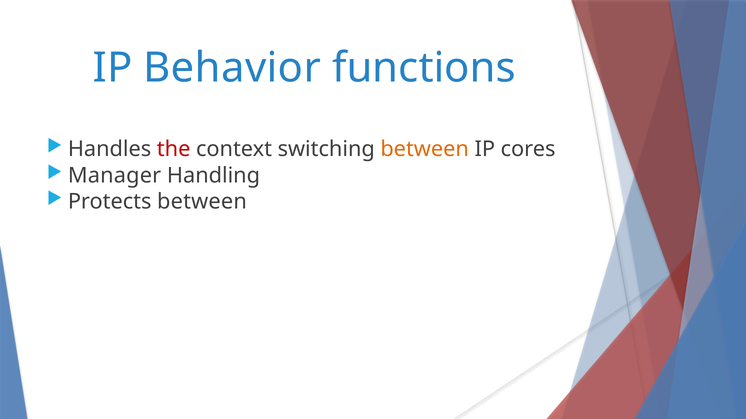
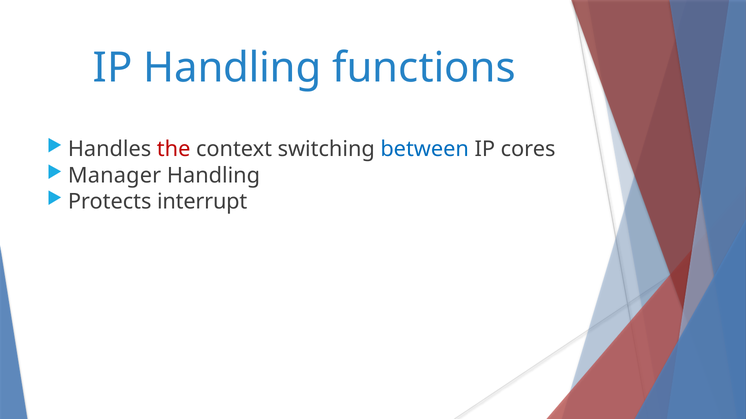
IP Behavior: Behavior -> Handling (232, 68)
between colour: orange -> blue (425, 150)
Protects between: between -> interrupt (202, 202)
